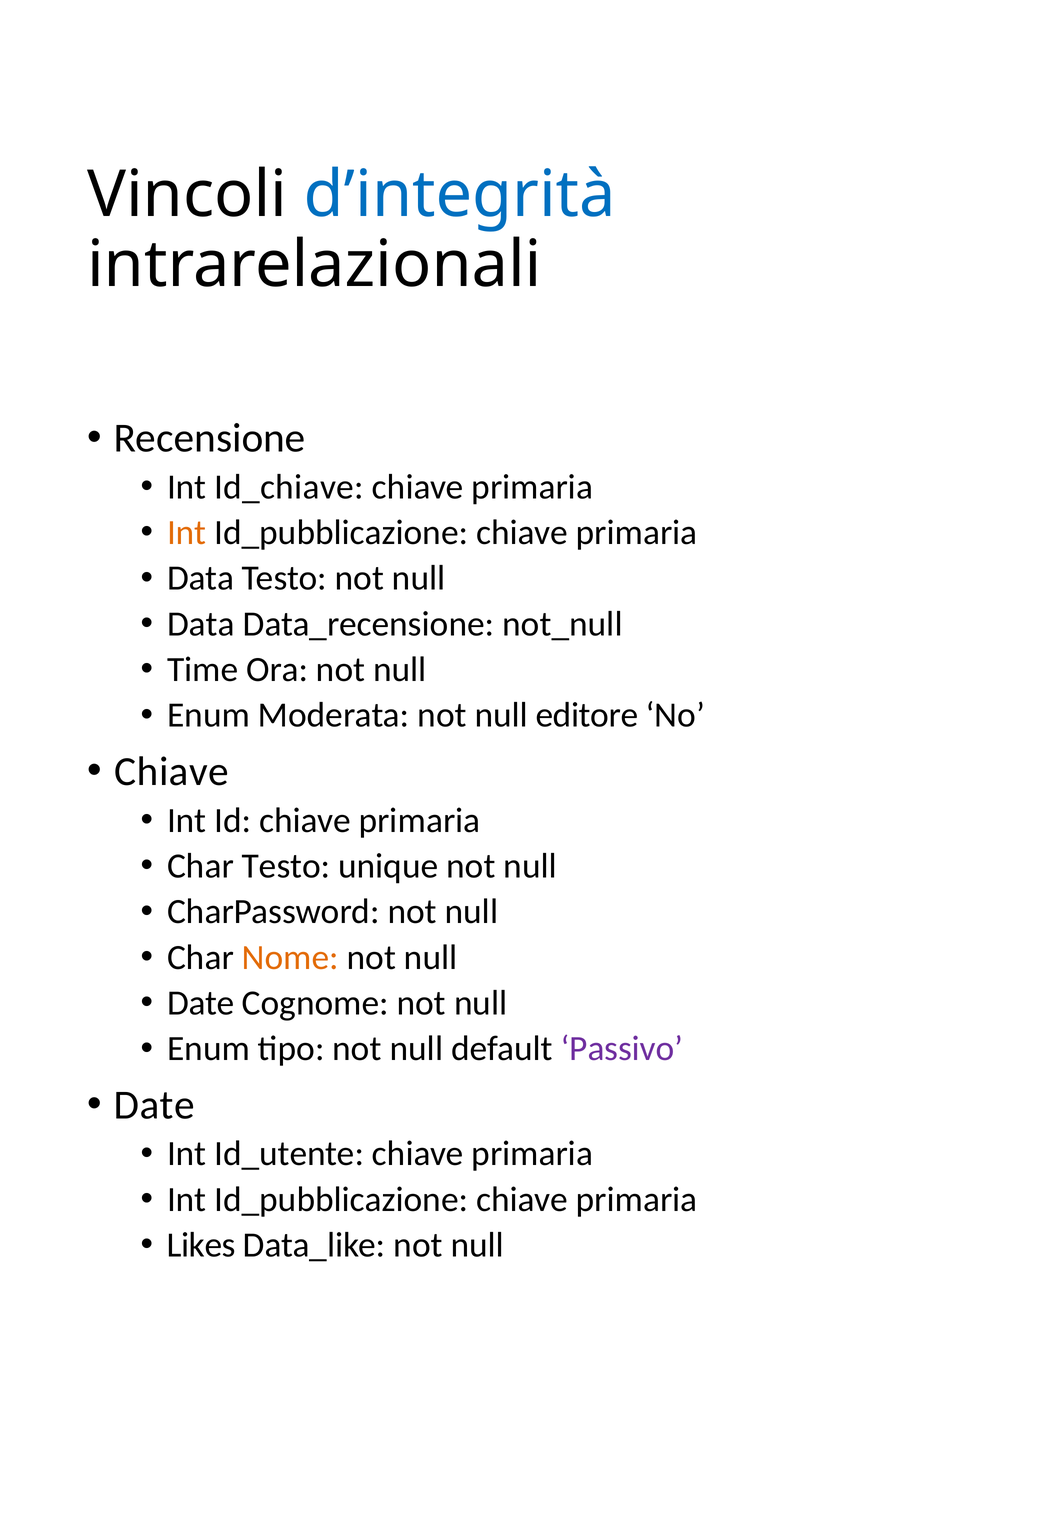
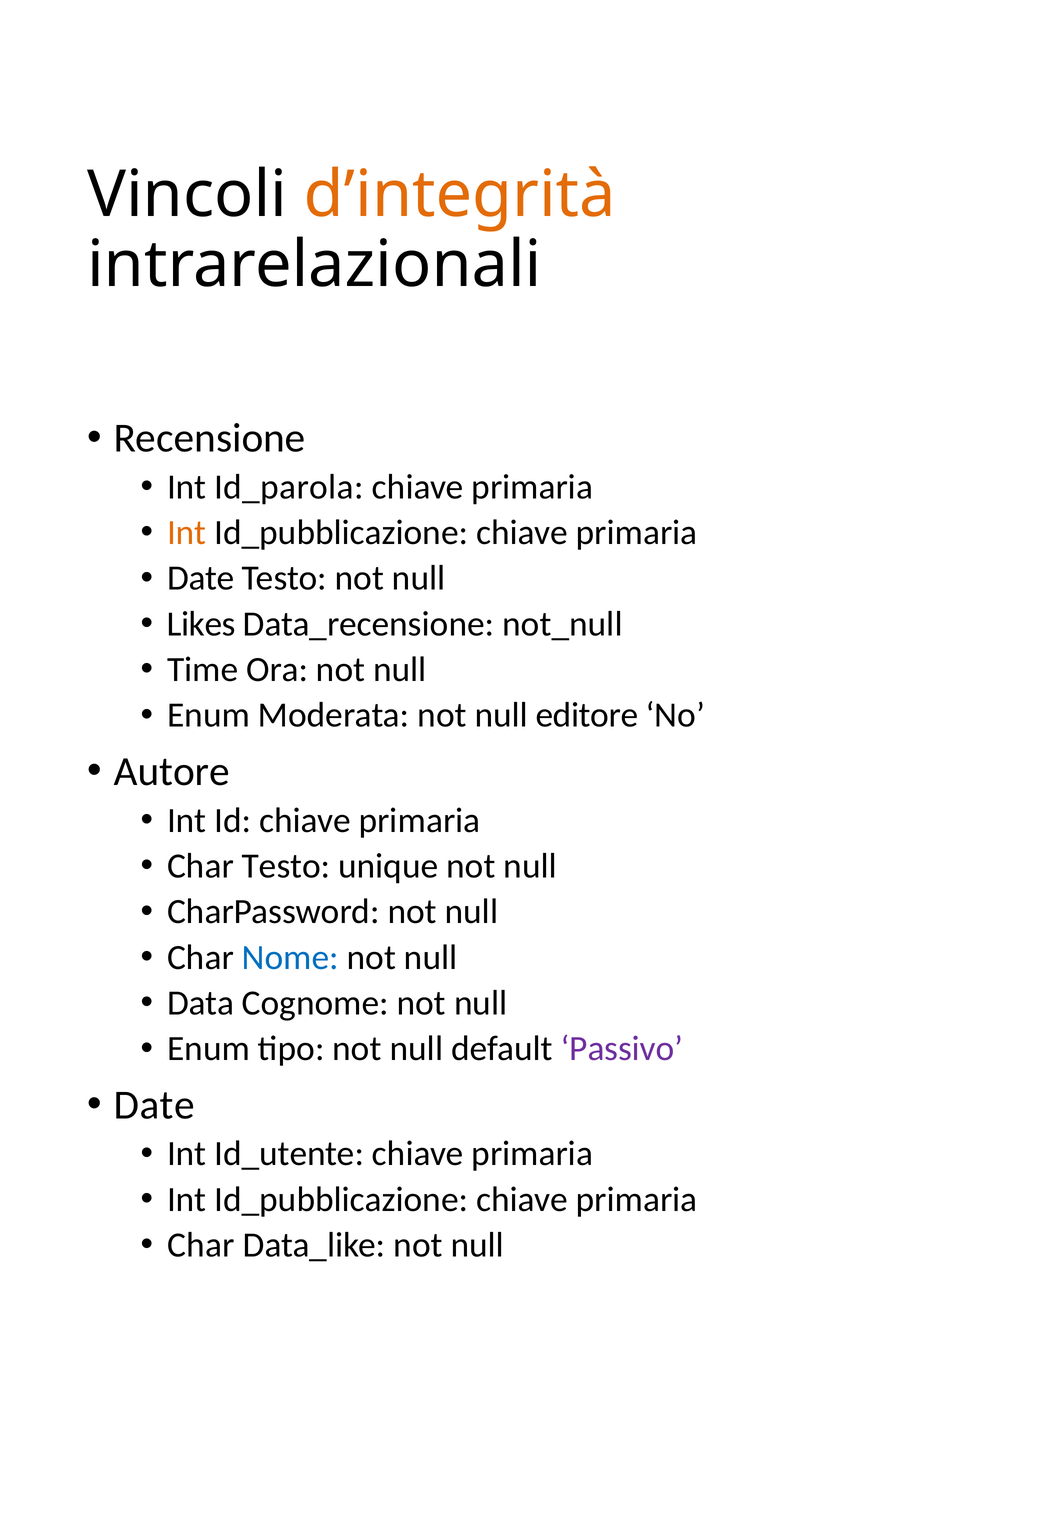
d’integrità colour: blue -> orange (460, 195)
Id_chiave: Id_chiave -> Id_parola (289, 487)
Data: Data -> Date (201, 579)
Data: Data -> Likes (201, 624)
Chiave: Chiave -> Autore (172, 772)
Nome colour: orange -> blue (290, 958)
Date: Date -> Data (201, 1004)
Likes: Likes -> Char (201, 1246)
